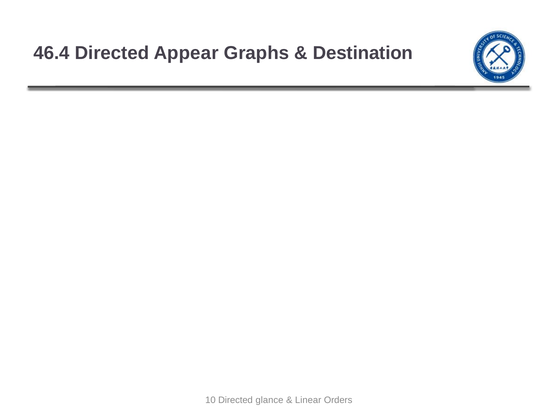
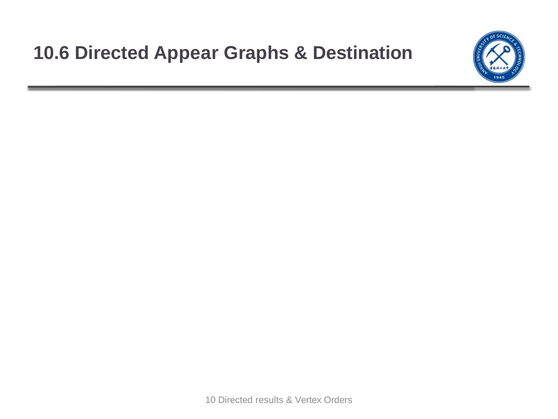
46.4: 46.4 -> 10.6 (52, 53)
glance: glance -> results (269, 400)
Linear: Linear -> Vertex (308, 400)
